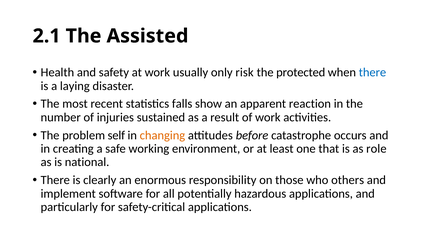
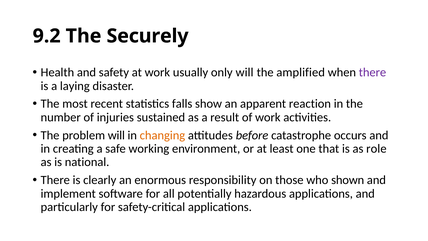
2.1: 2.1 -> 9.2 (47, 36)
Assisted: Assisted -> Securely (148, 36)
only risk: risk -> will (245, 72)
protected: protected -> amplified (301, 72)
there colour: blue -> purple (372, 72)
problem self: self -> will (116, 135)
others: others -> shown (348, 180)
